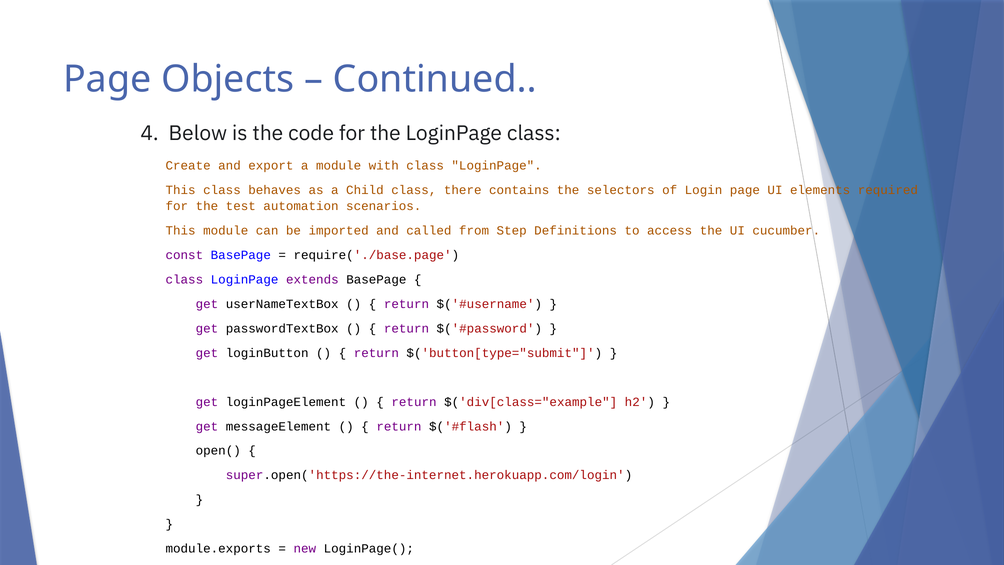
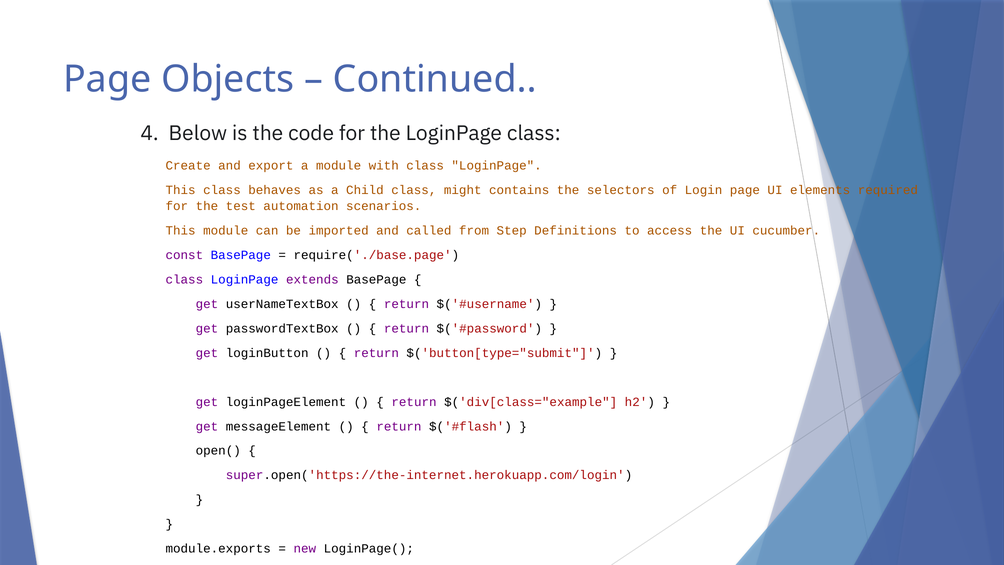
there: there -> might (463, 190)
